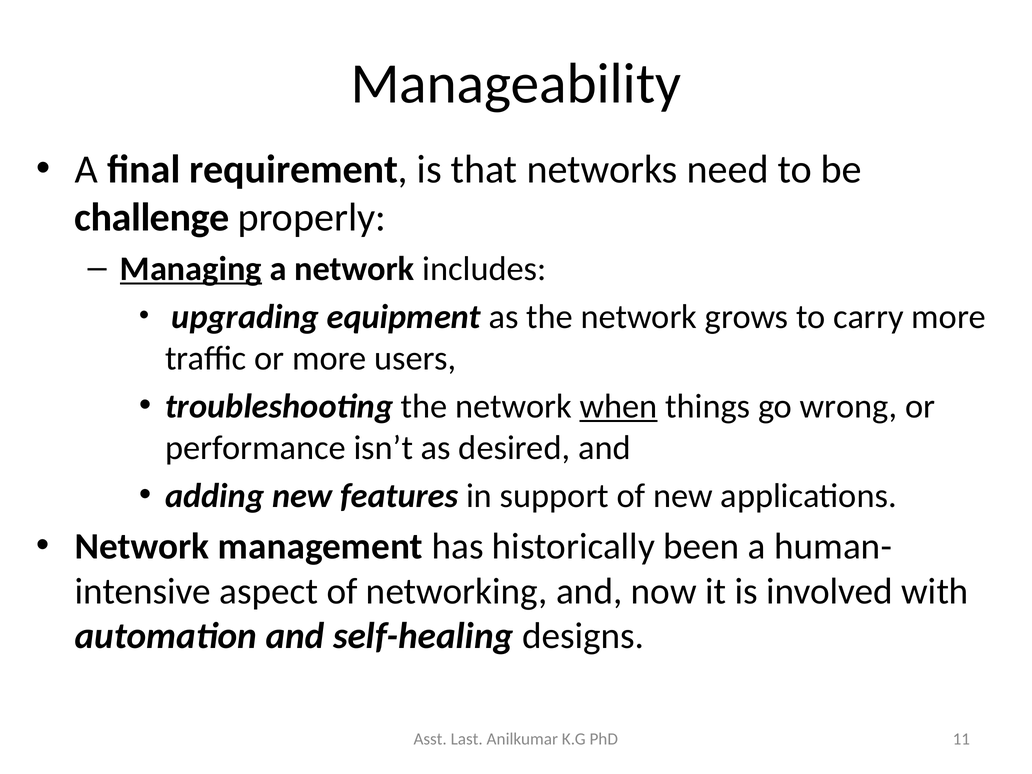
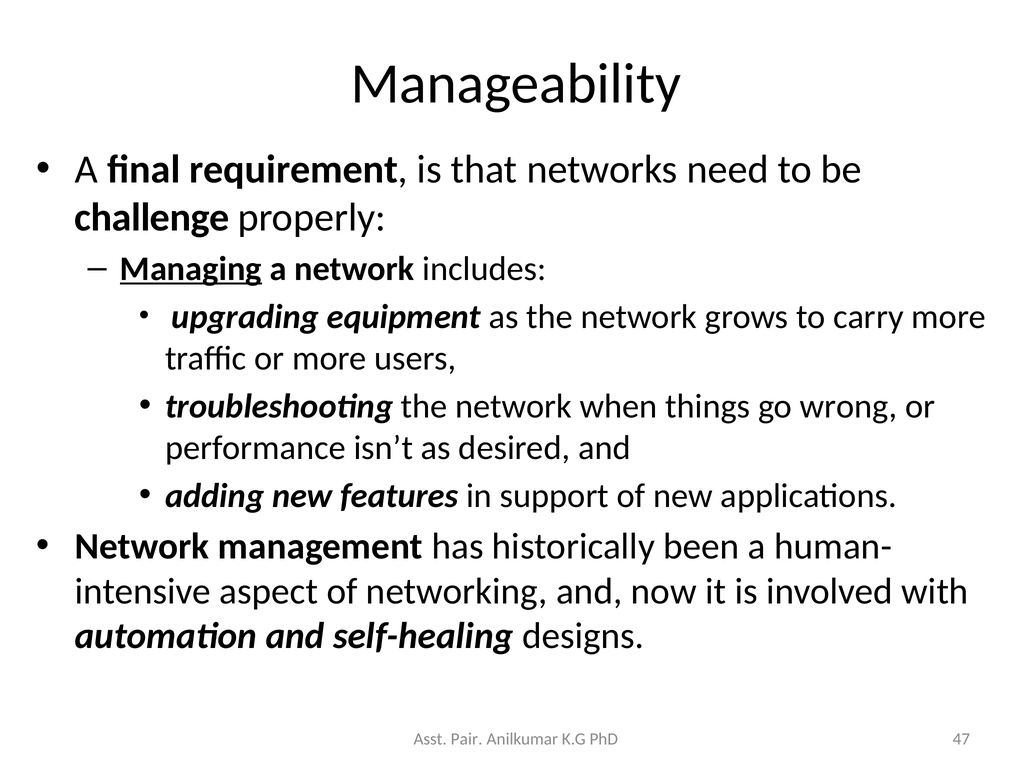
when underline: present -> none (618, 406)
Last: Last -> Pair (467, 739)
11: 11 -> 47 (961, 739)
